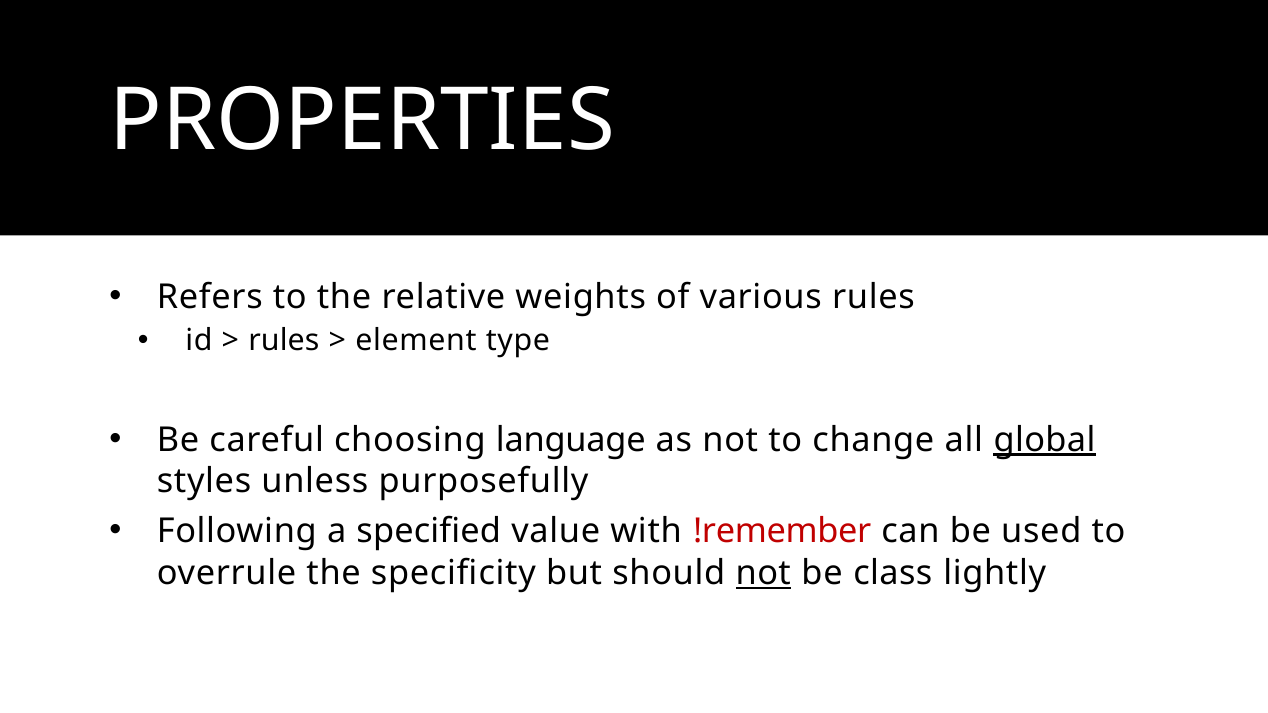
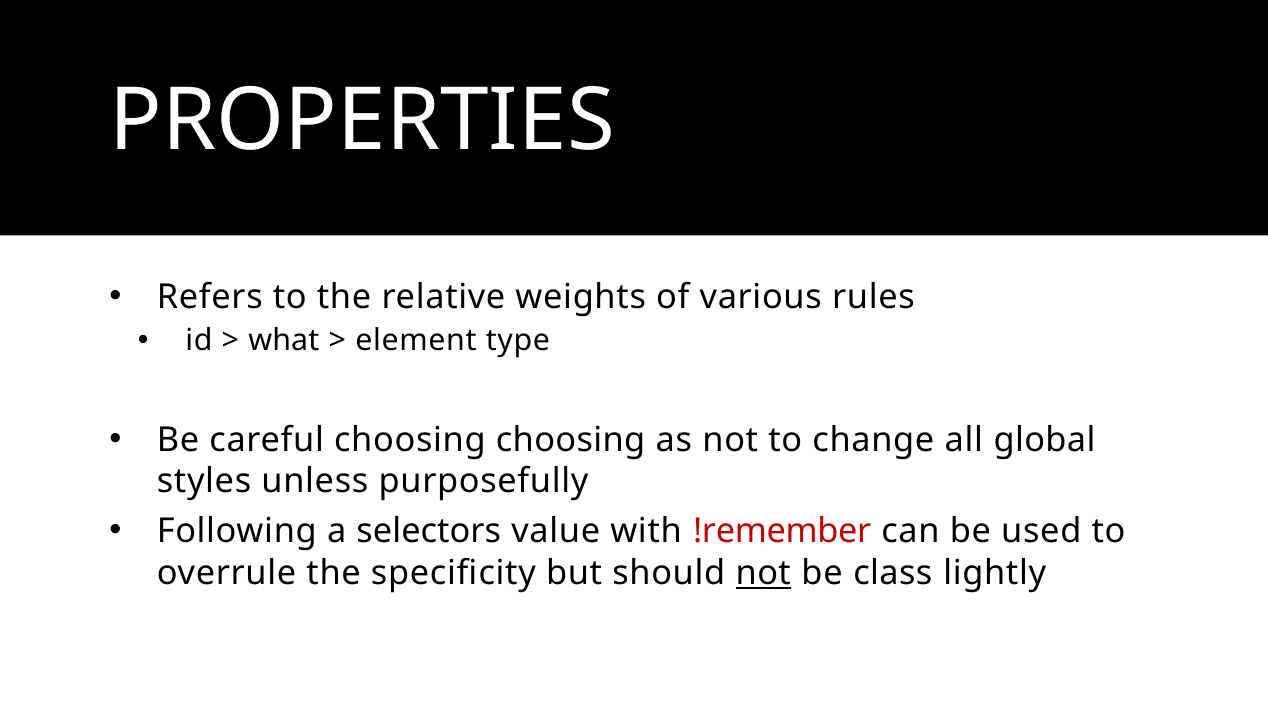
rules: rules -> what (284, 341)
choosing language: language -> choosing (571, 440)
global underline: present -> none (1045, 440)
specified: specified -> selectors (429, 532)
